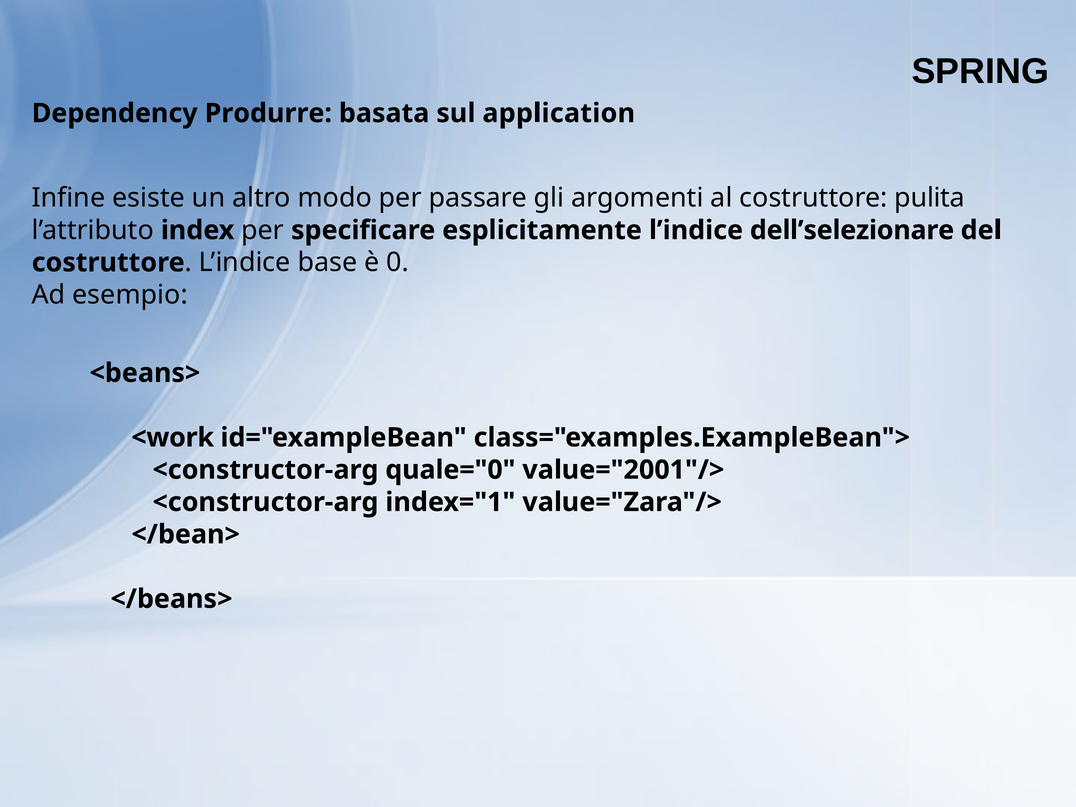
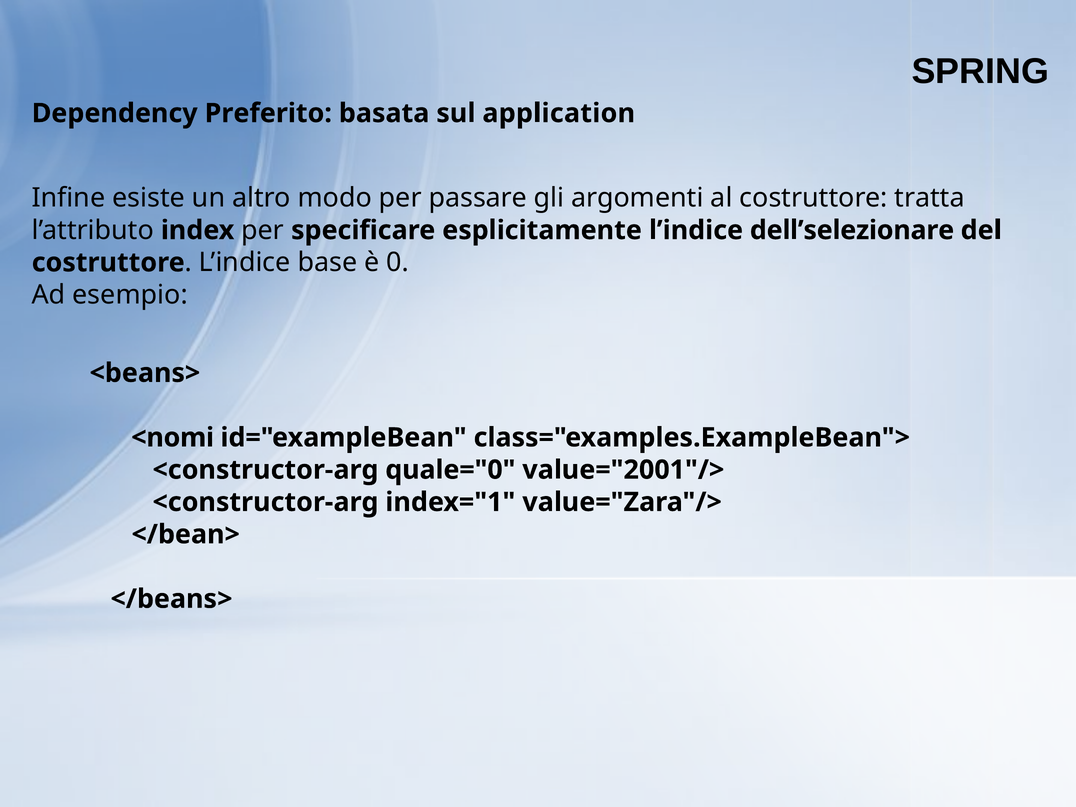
Produrre: Produrre -> Preferito (268, 113)
pulita: pulita -> tratta (930, 198)
<work: <work -> <nomi (173, 438)
